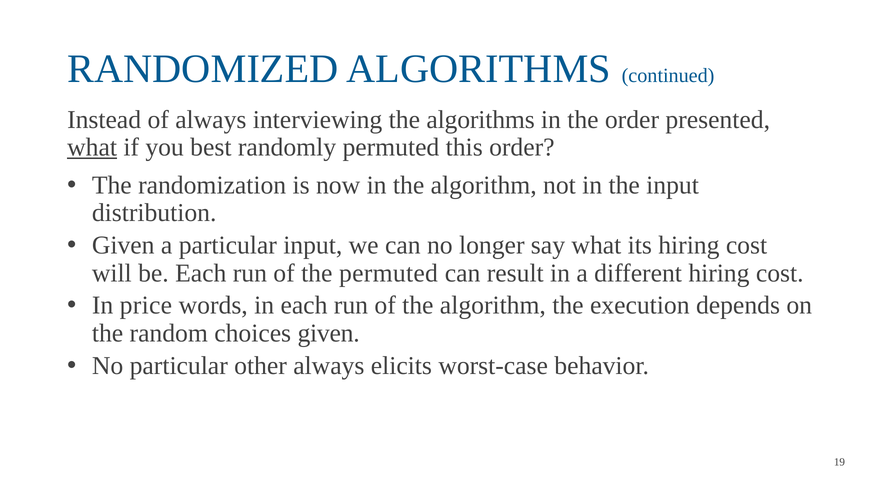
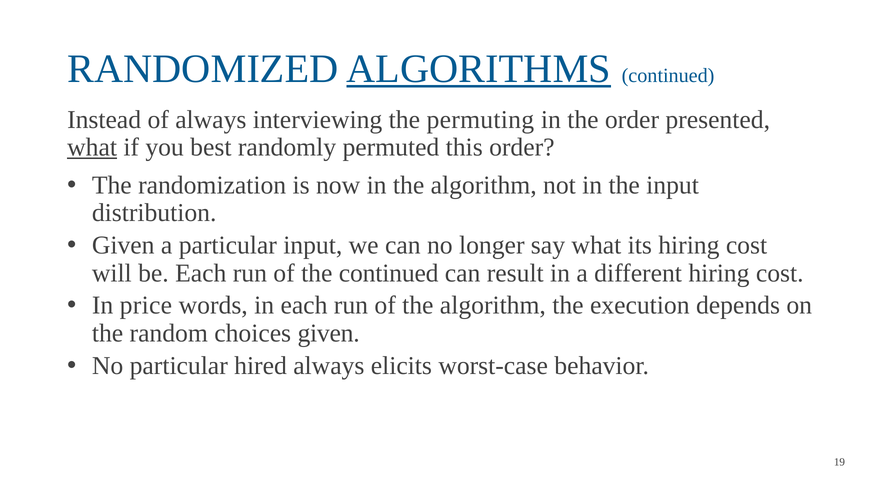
ALGORITHMS underline: none -> present (479, 69)
the algorithms: algorithms -> permuting (480, 119)
the permuted: permuted -> continued (389, 273)
other: other -> hired (261, 365)
